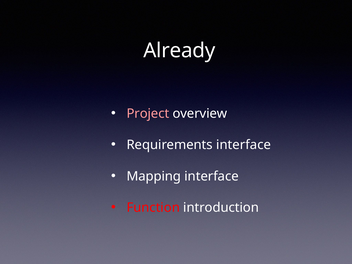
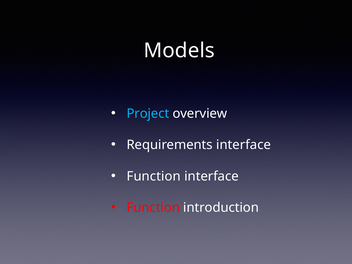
Already: Already -> Models (179, 51)
Project colour: pink -> light blue (148, 113)
Mapping: Mapping -> Function (154, 176)
